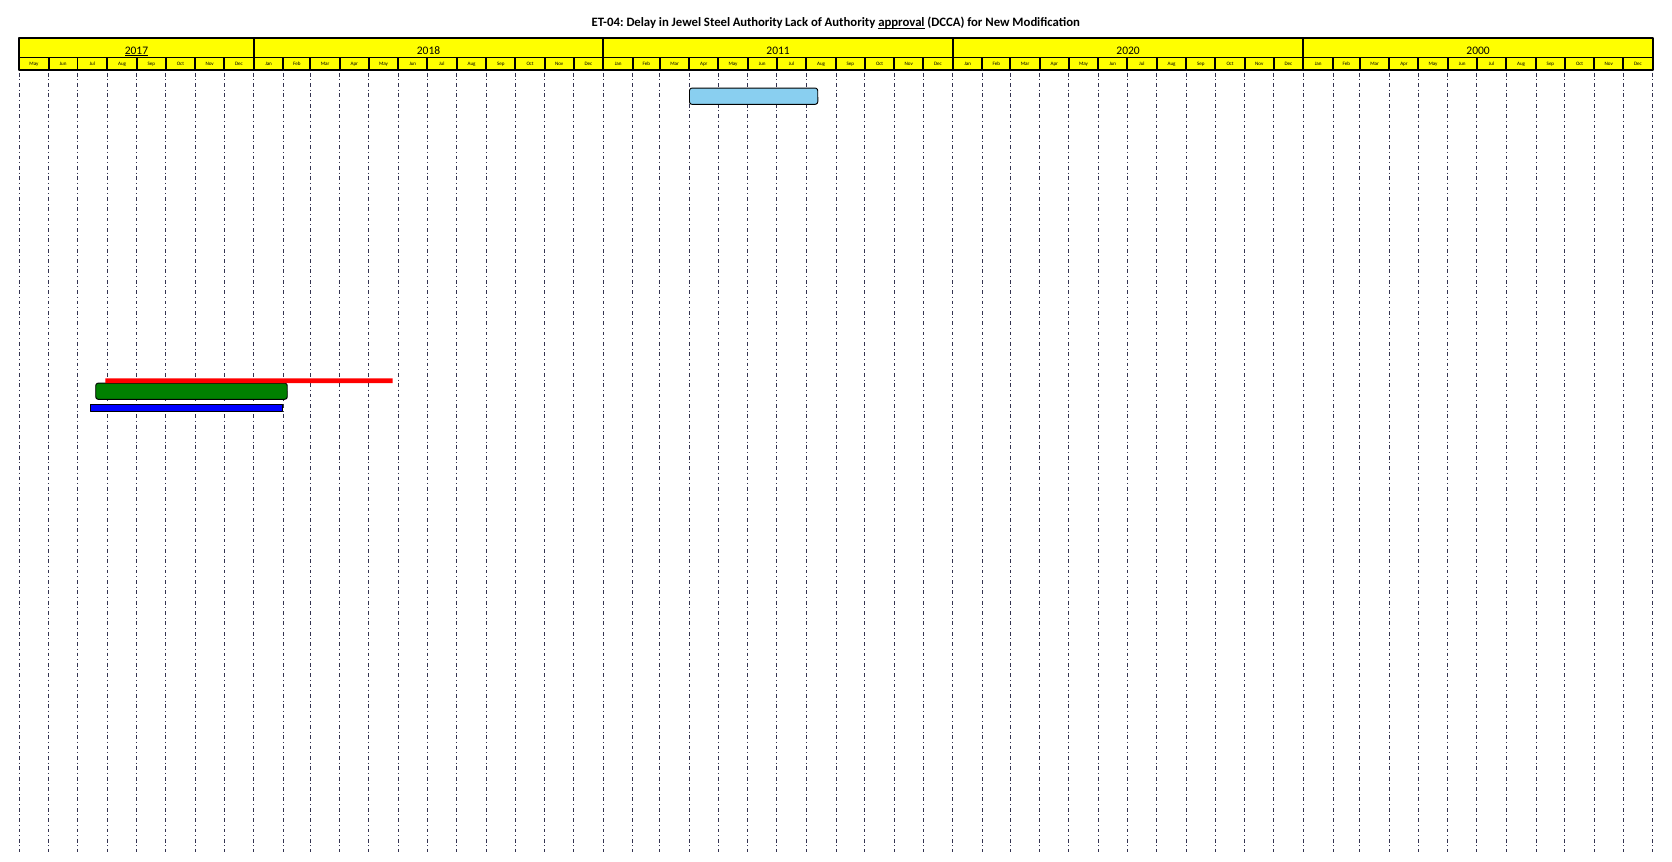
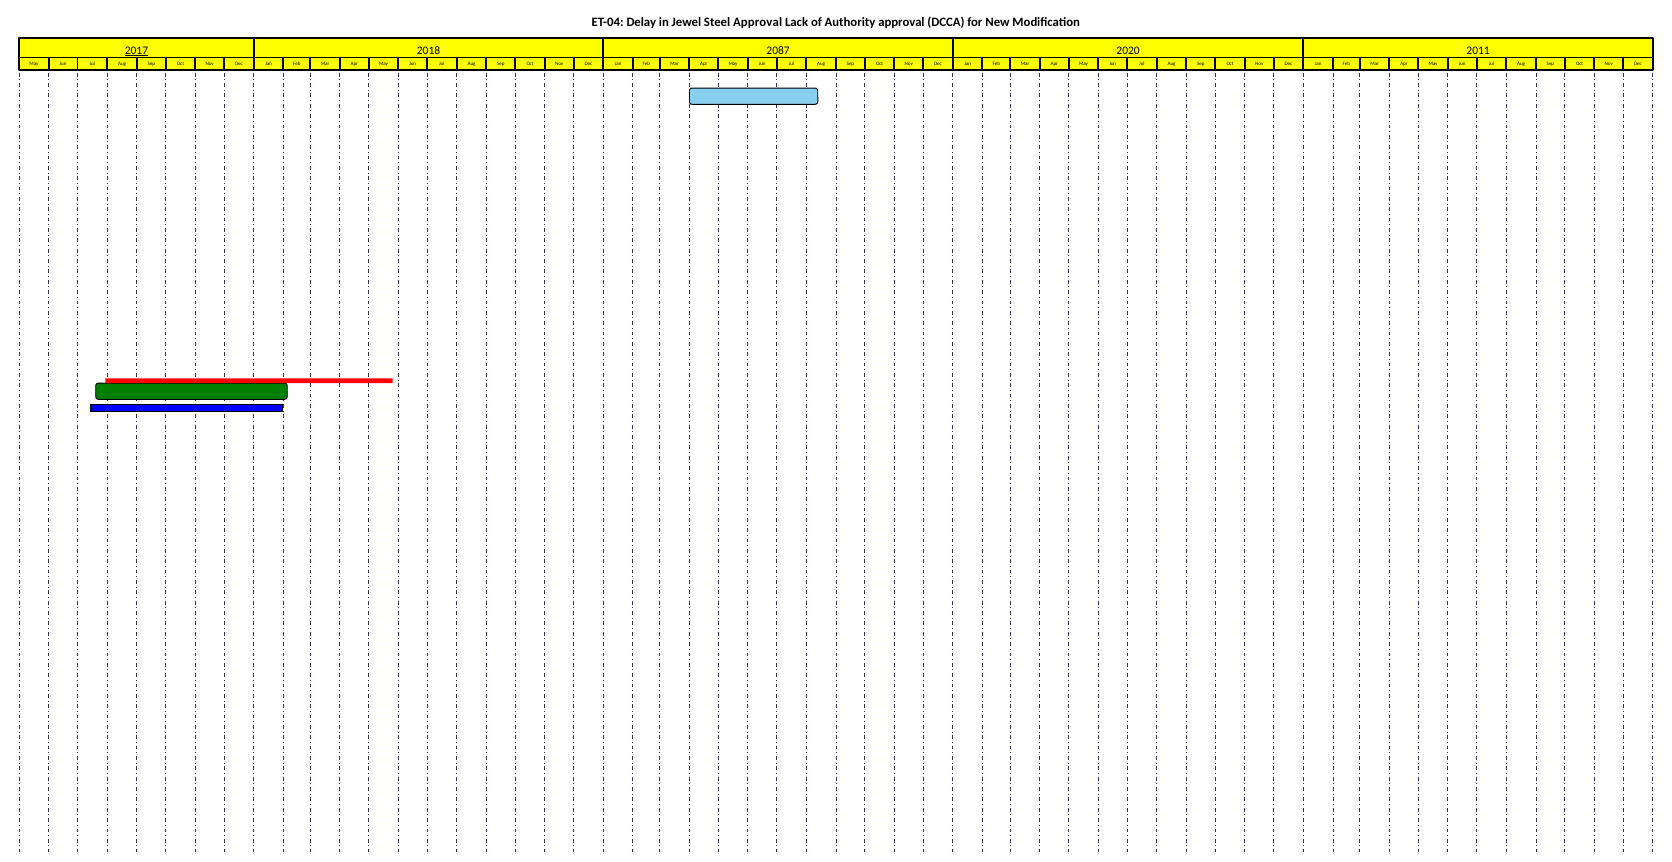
Steel Authority: Authority -> Approval (758, 23)
approval underline: present -> none (901, 23)
2011: 2011 -> 2087 (778, 51)
2000: 2000 -> 2011 (1478, 51)
